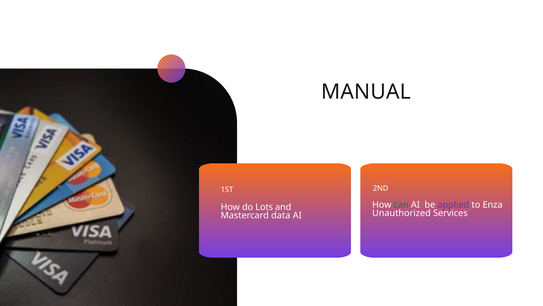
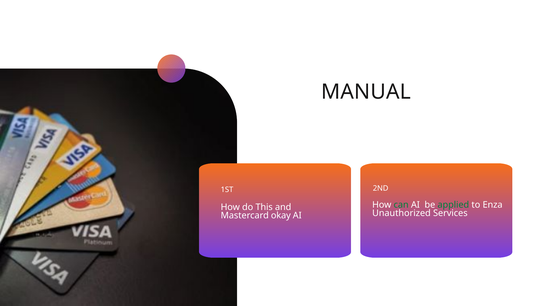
applied colour: purple -> green (453, 204)
Lots: Lots -> This (264, 207)
data: data -> okay (281, 215)
